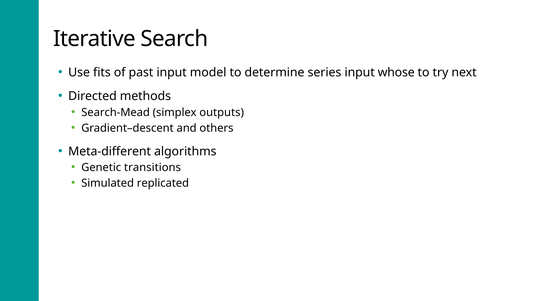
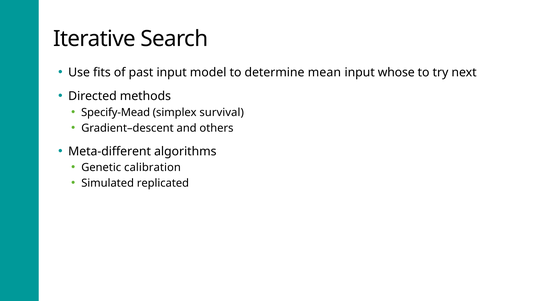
series: series -> mean (324, 72)
Search-Mead: Search-Mead -> Specify-Mead (116, 112)
outputs: outputs -> survival (222, 112)
transitions: transitions -> calibration (153, 168)
